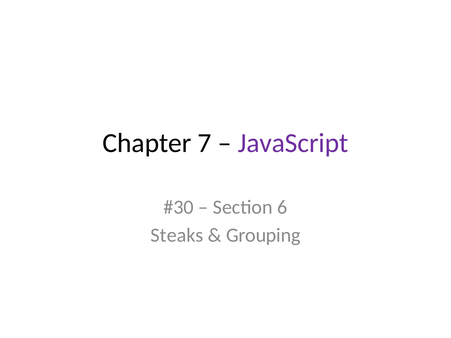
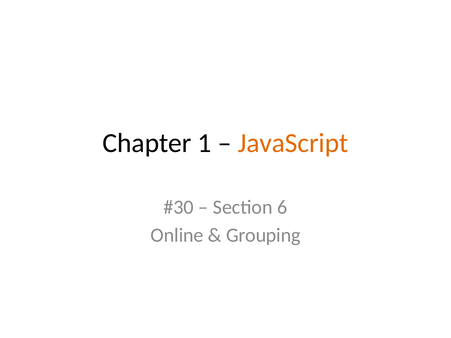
7: 7 -> 1 (205, 143)
JavaScript colour: purple -> orange (293, 143)
Steaks: Steaks -> Online (177, 235)
